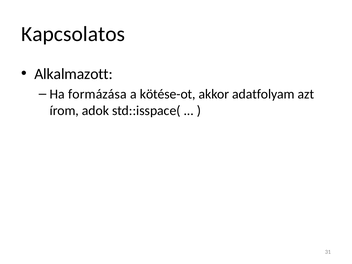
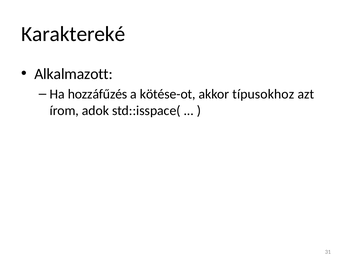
Kapcsolatos: Kapcsolatos -> Karaktereké (73, 34)
formázása: formázása -> hozzáfűzés (98, 94)
adatfolyam: adatfolyam -> típusokhoz (263, 94)
